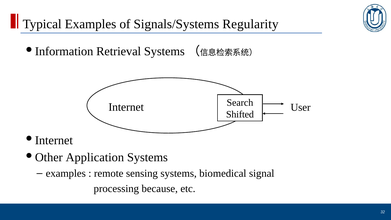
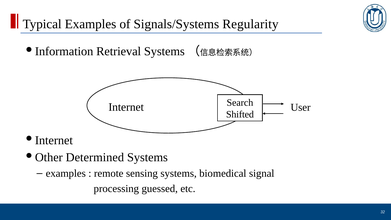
Application: Application -> Determined (95, 157)
because: because -> guessed (160, 189)
